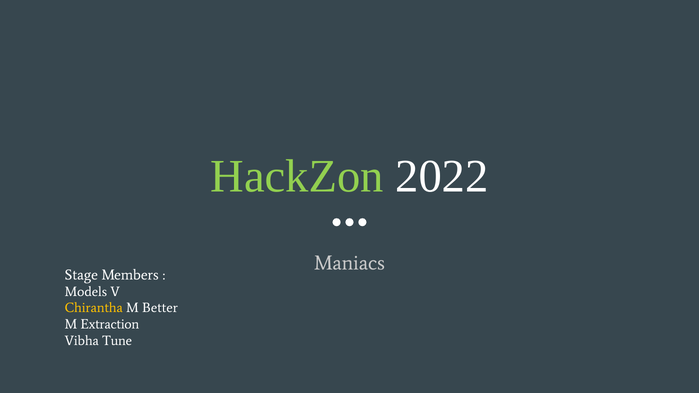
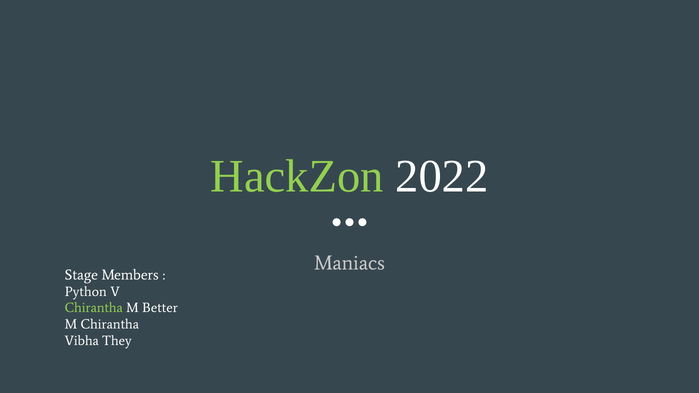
Models: Models -> Python (86, 292)
Chirantha colour: yellow -> light green (94, 308)
M Extraction: Extraction -> Chirantha (110, 324)
Tune: Tune -> They (117, 341)
